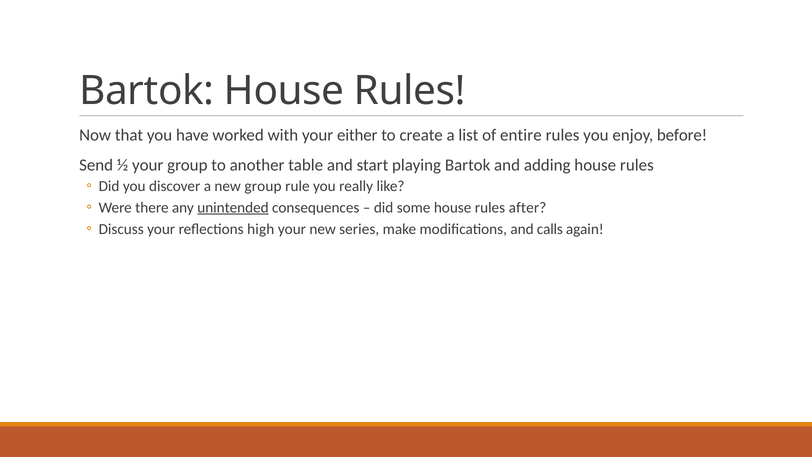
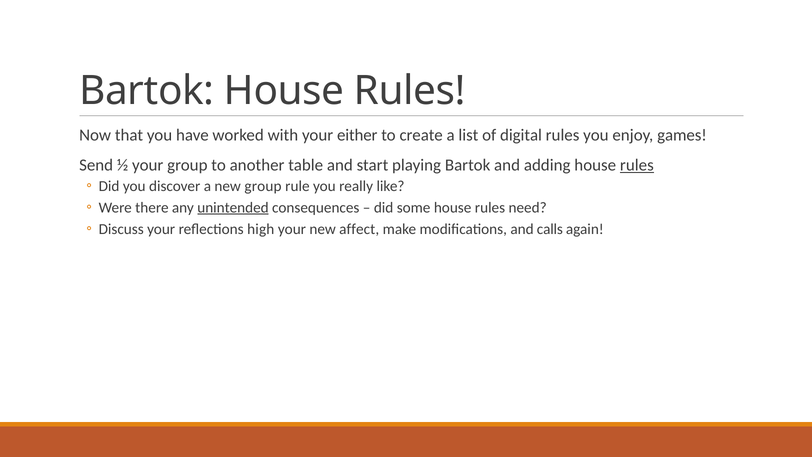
entire: entire -> digital (521, 135)
before: before -> games (682, 135)
rules underline: none -> present (637, 165)
after: after -> need (528, 207)
series: series -> affect (359, 229)
